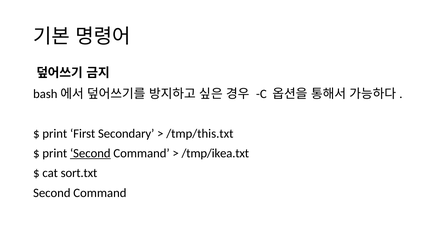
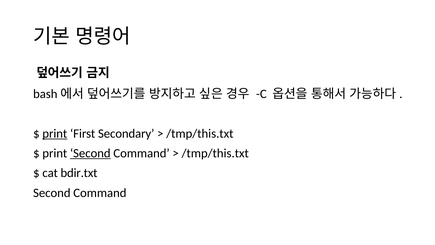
print underline: none -> present (55, 133)
/tmp/ikea.txt: /tmp/ikea.txt -> /tmp/this.txt (215, 153)
sort.txt: sort.txt -> bdir.txt (79, 173)
